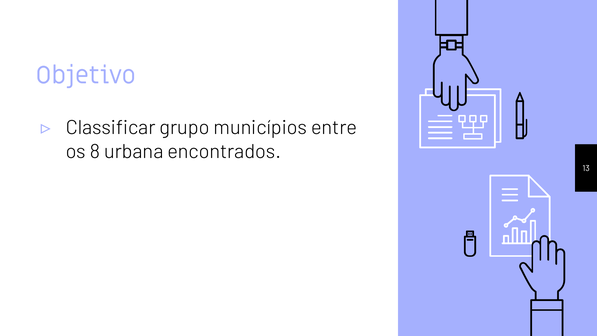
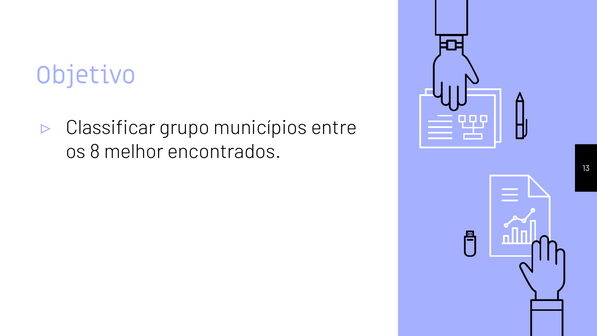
urbana: urbana -> melhor (134, 151)
